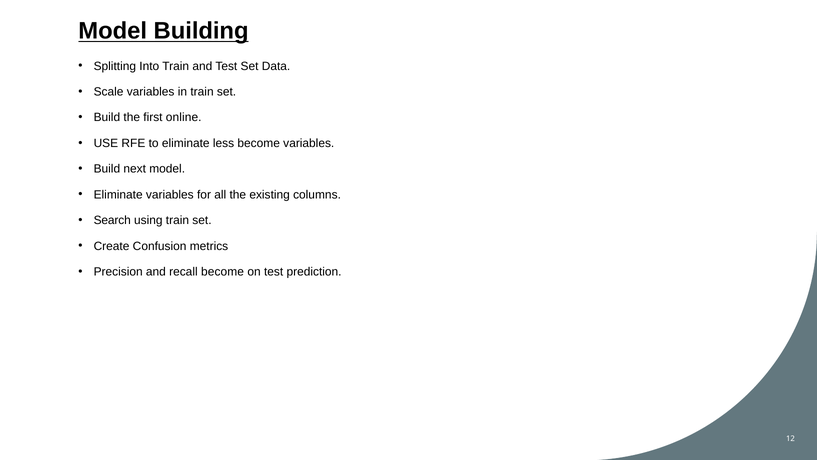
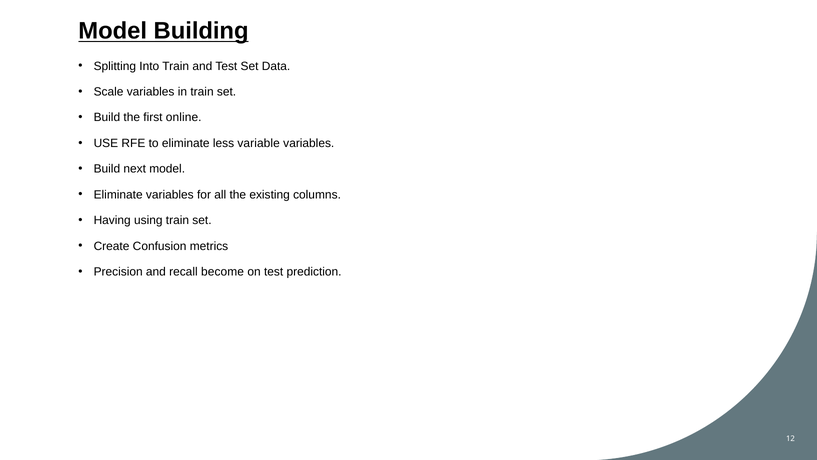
less become: become -> variable (259, 143)
Search: Search -> Having (112, 220)
